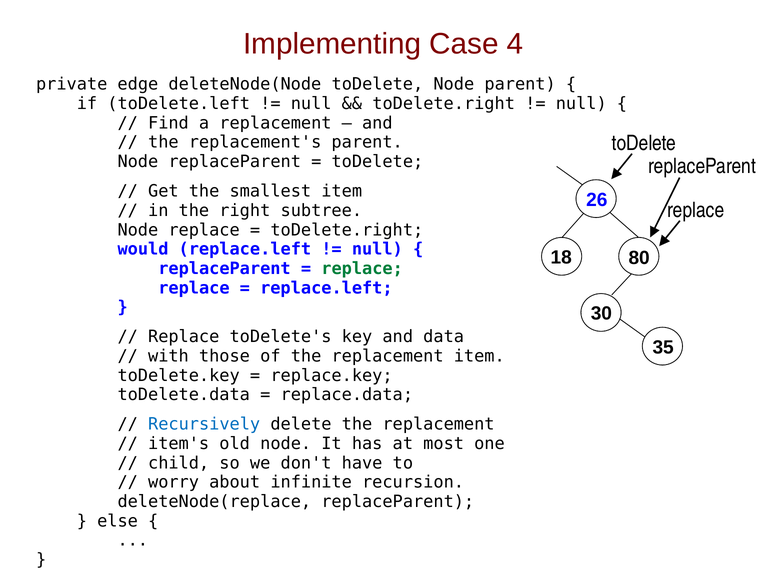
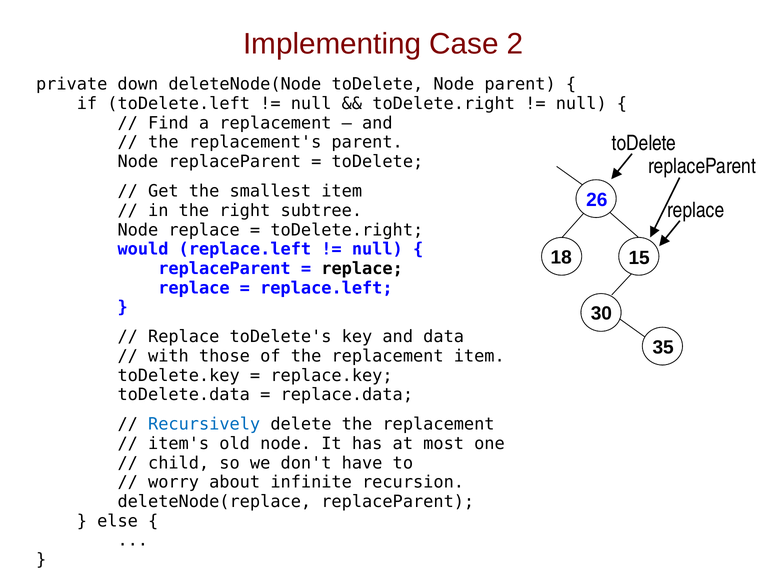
4: 4 -> 2 (515, 44)
edge: edge -> down (138, 84)
80: 80 -> 15 (639, 258)
replace colour: green -> black (362, 269)
